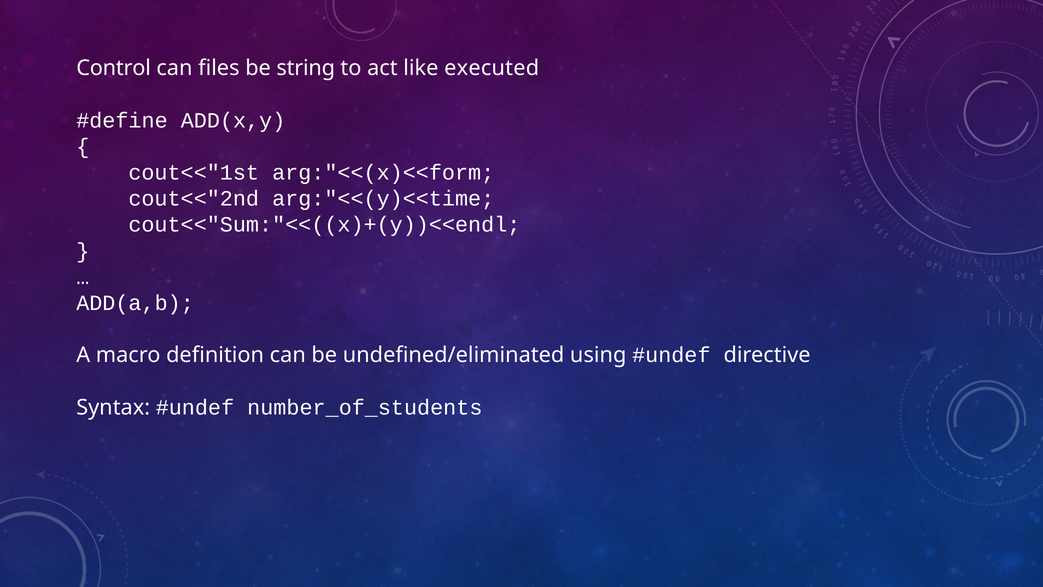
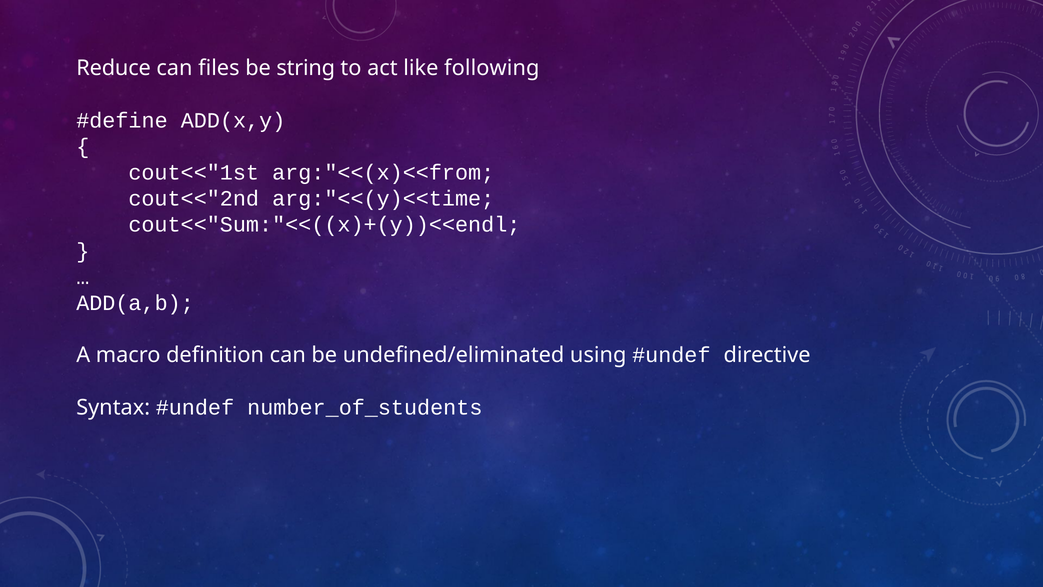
Control: Control -> Reduce (114, 68)
executed: executed -> following (492, 68)
arg:"<<(x)<<form: arg:"<<(x)<<form -> arg:"<<(x)<<from (383, 172)
